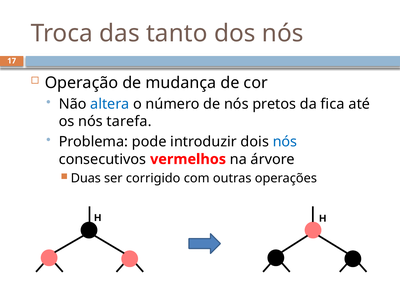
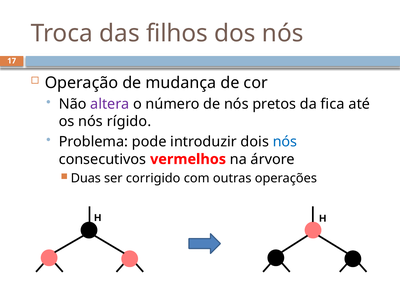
tanto: tanto -> filhos (177, 33)
altera colour: blue -> purple (110, 104)
tarefa: tarefa -> rígido (129, 121)
